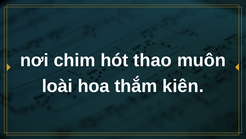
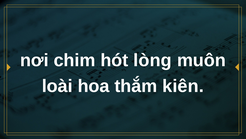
thao: thao -> lòng (153, 60)
